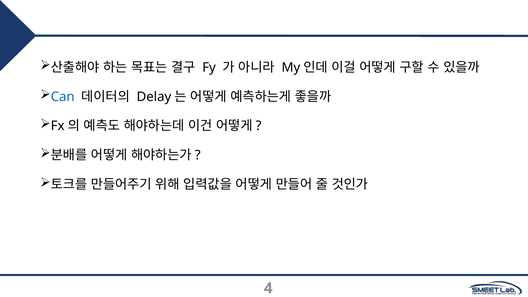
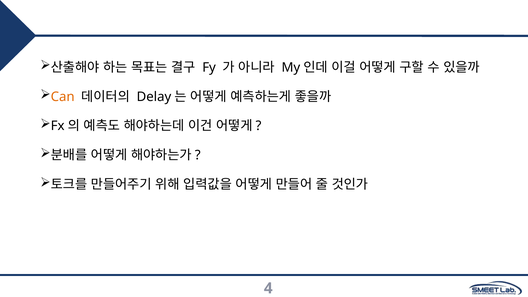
Can colour: blue -> orange (63, 97)
